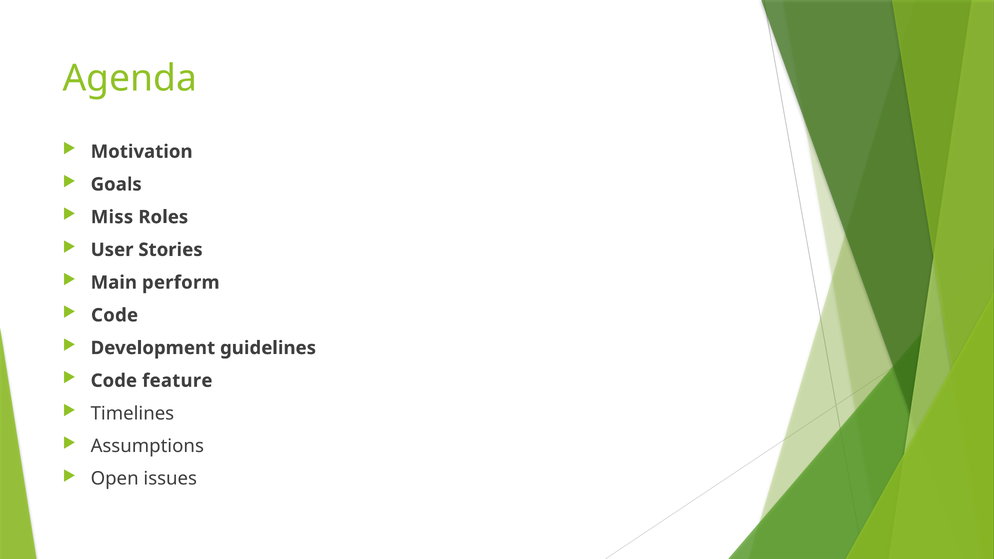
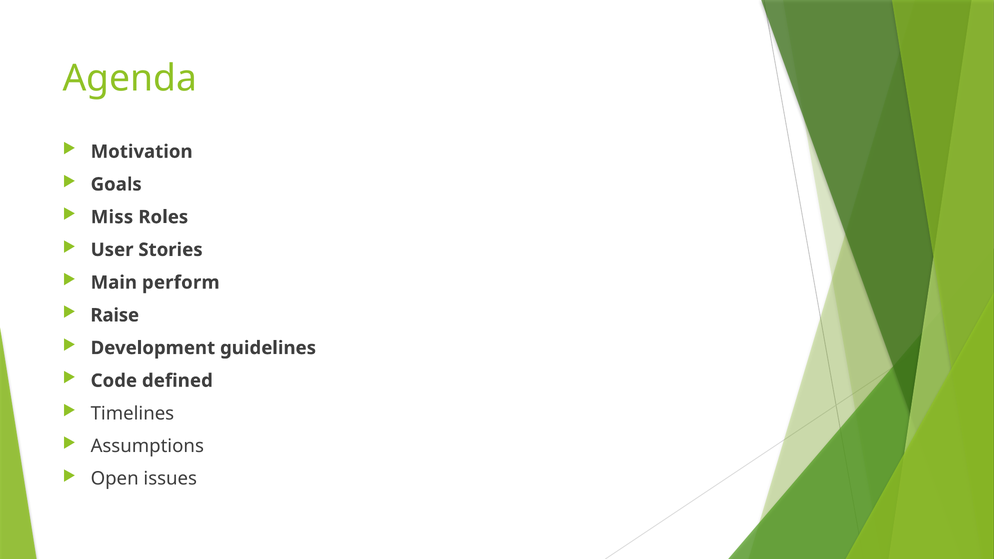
Code: Code -> Raise (115, 315)
feature: feature -> defined (177, 381)
